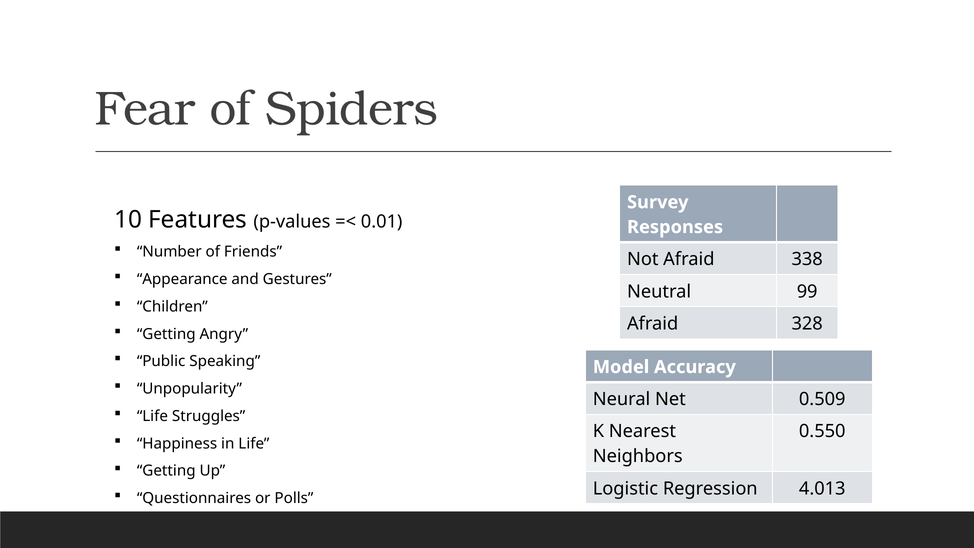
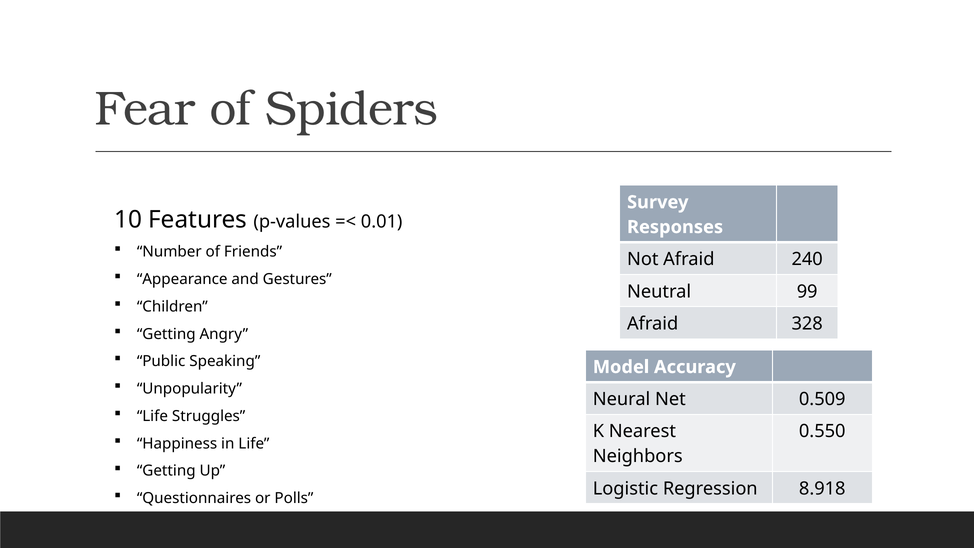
338: 338 -> 240 (807, 259)
4.013: 4.013 -> 8.918 (822, 488)
